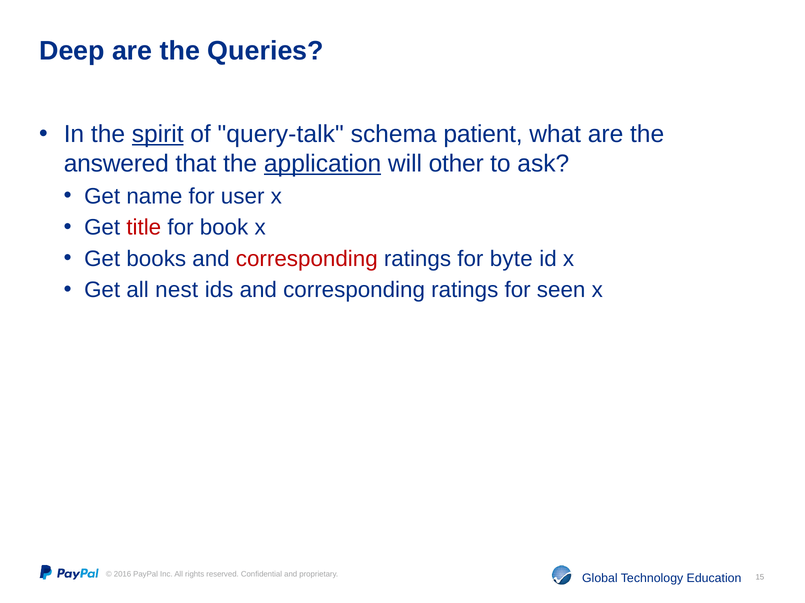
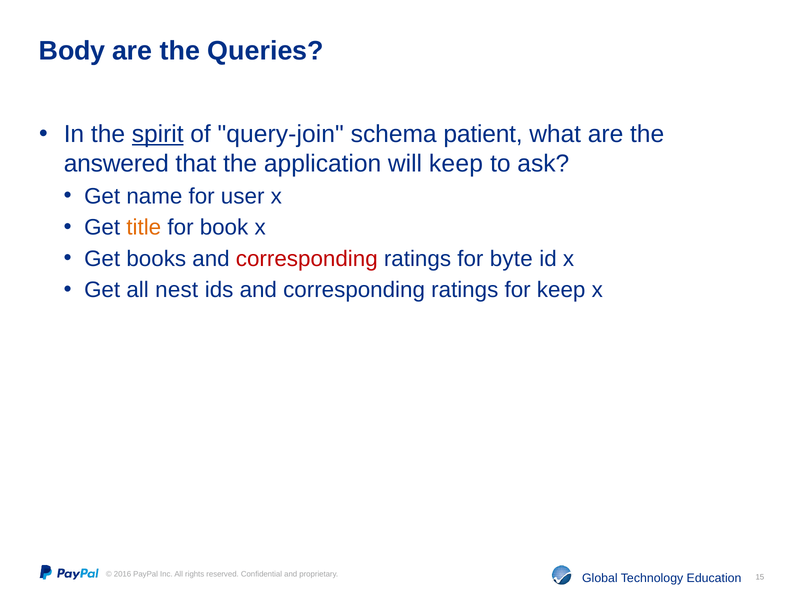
Deep: Deep -> Body (72, 51)
query-talk: query-talk -> query-join (281, 134)
application underline: present -> none (323, 164)
will other: other -> keep (456, 164)
title colour: red -> orange (144, 228)
for seen: seen -> keep (561, 290)
